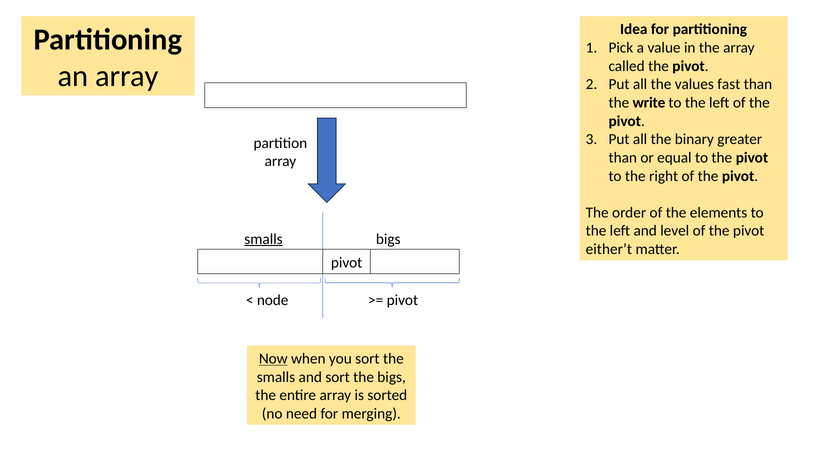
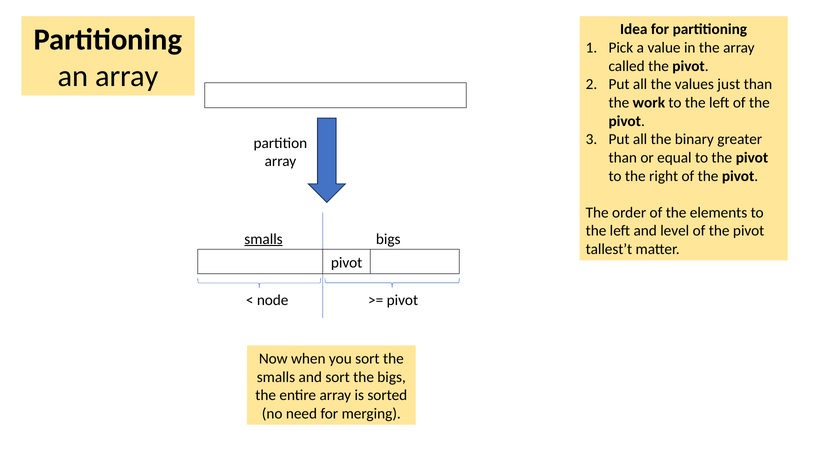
fast: fast -> just (729, 84)
write: write -> work (649, 103)
either’t: either’t -> tallest’t (609, 249)
Now underline: present -> none (273, 359)
